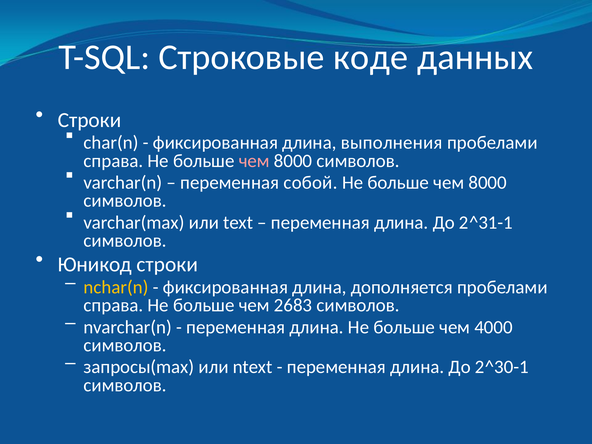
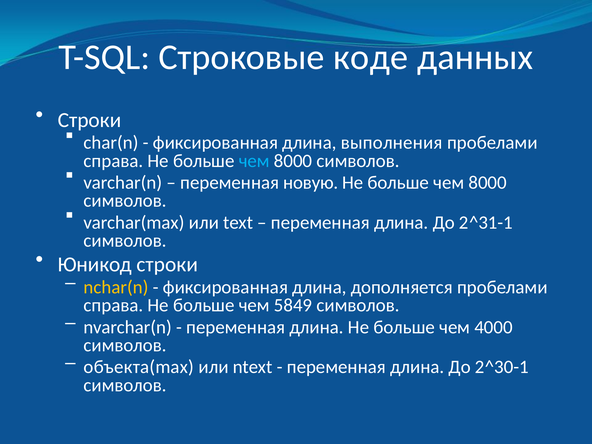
чем colour: pink -> light blue (254, 161)
собой: собой -> новую (311, 183)
2683: 2683 -> 5849 (293, 305)
запросы(max: запросы(max -> объекта(max (139, 367)
